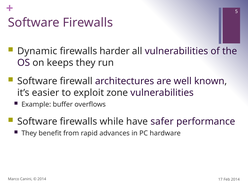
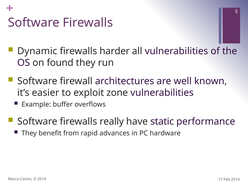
keeps: keeps -> found (60, 63)
while: while -> really (112, 121)
safer: safer -> static (162, 121)
